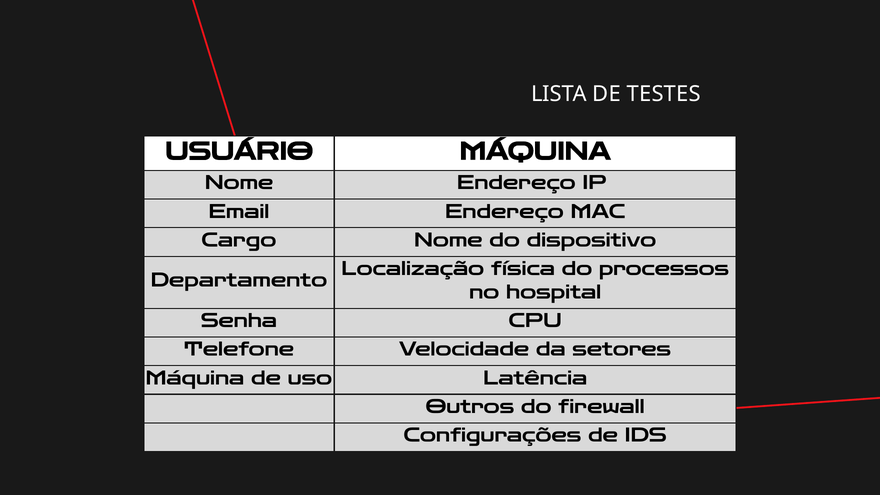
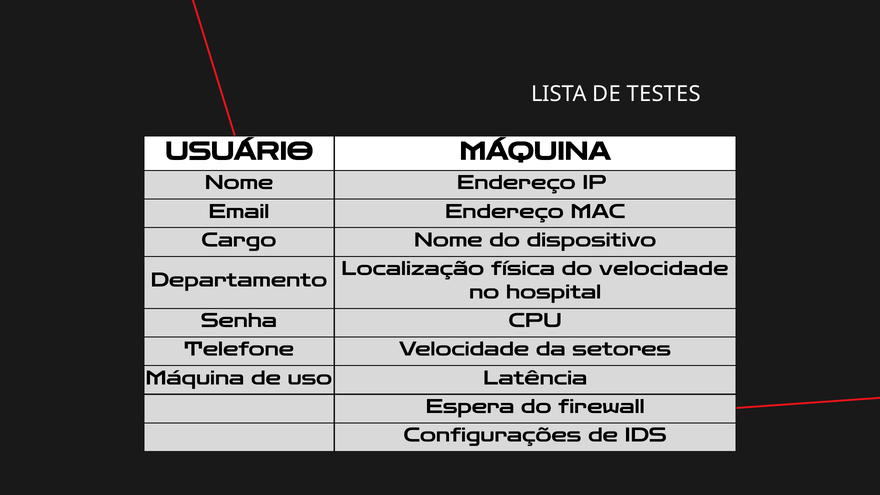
do processos: processos -> velocidade (664, 269)
Outros: Outros -> Espera (470, 407)
